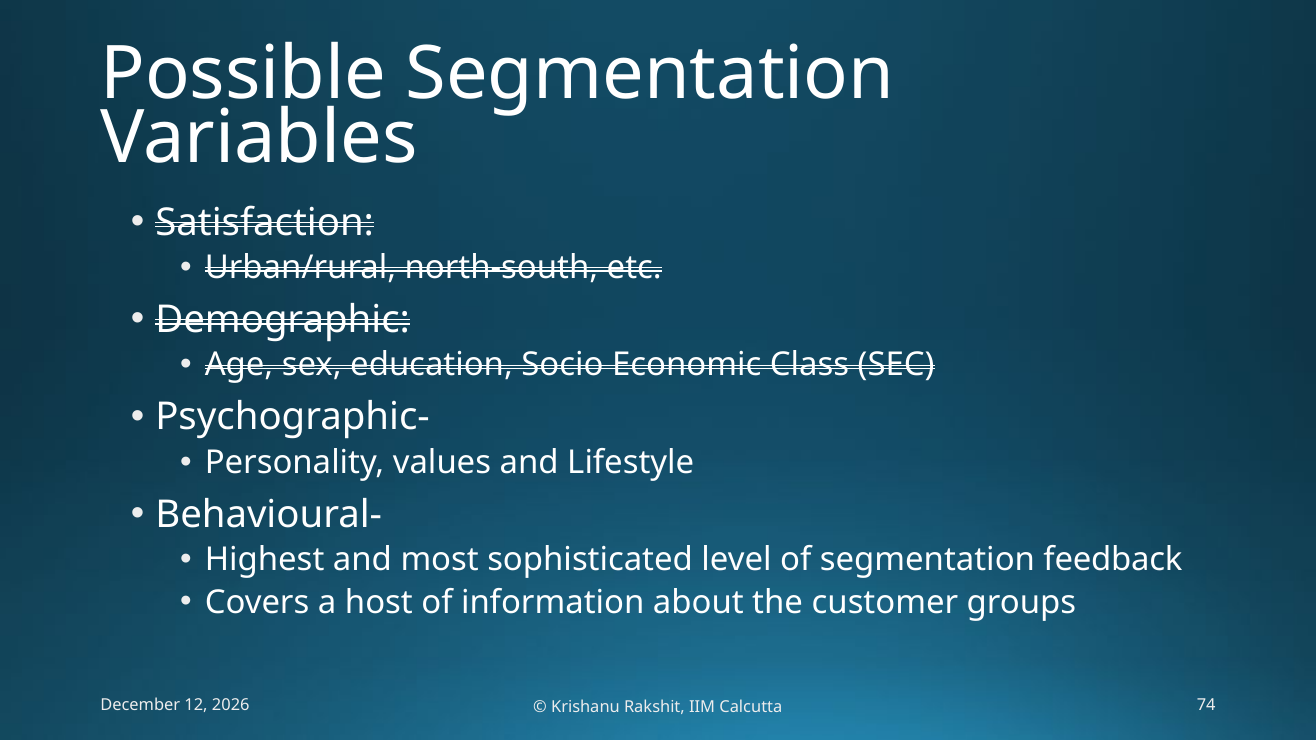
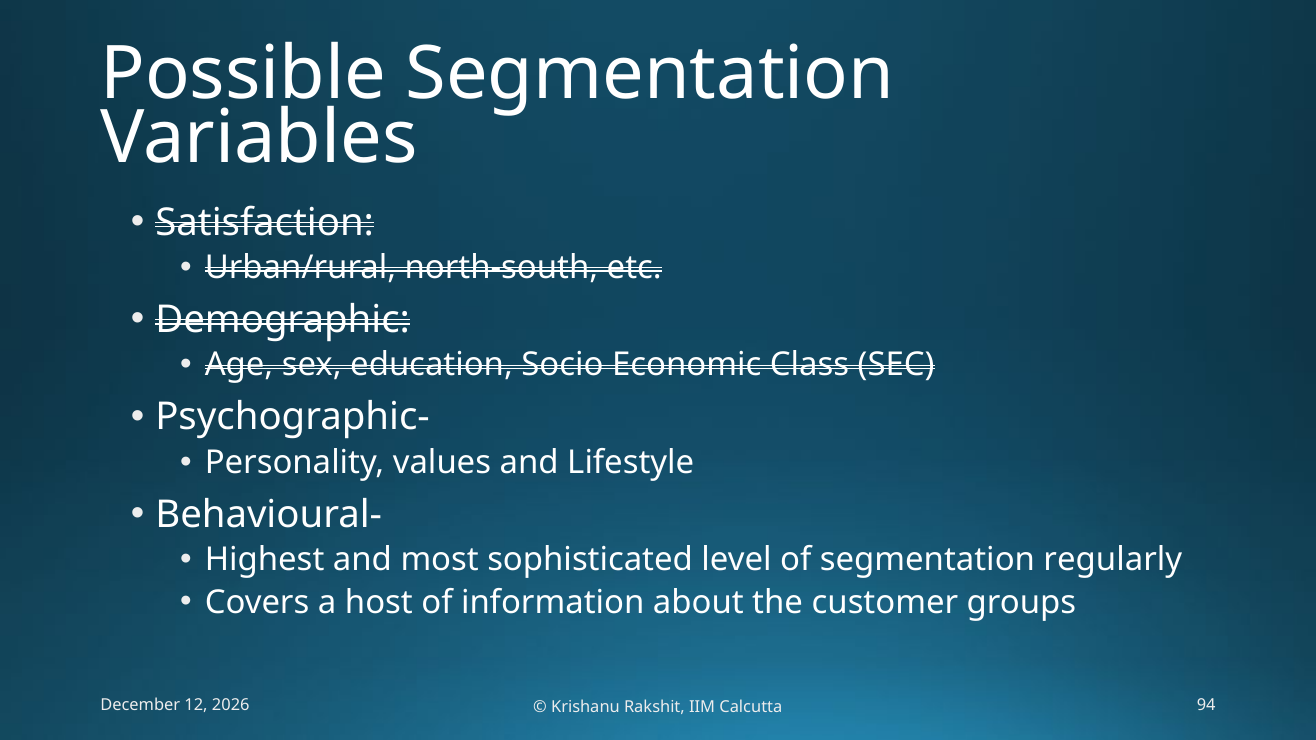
feedback: feedback -> regularly (1113, 560)
74: 74 -> 94 (1206, 706)
